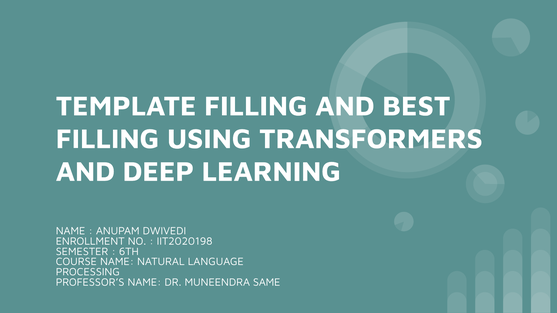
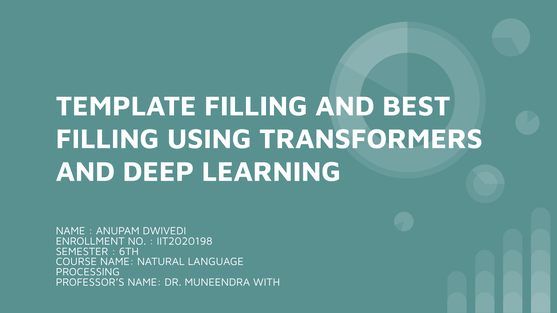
SAME: SAME -> WITH (267, 283)
